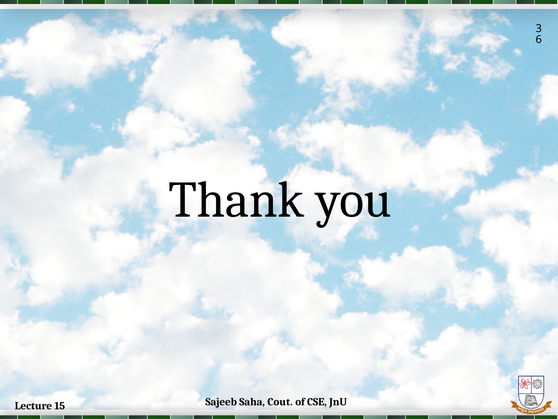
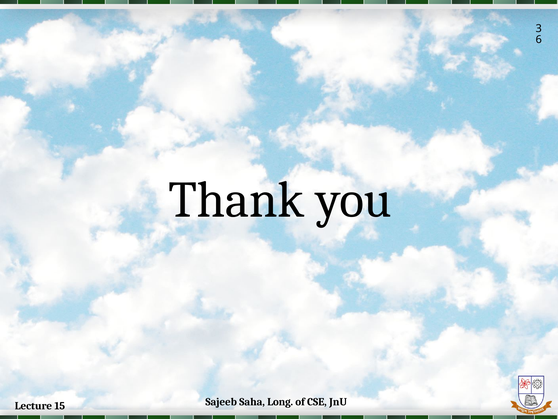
Cout: Cout -> Long (280, 401)
